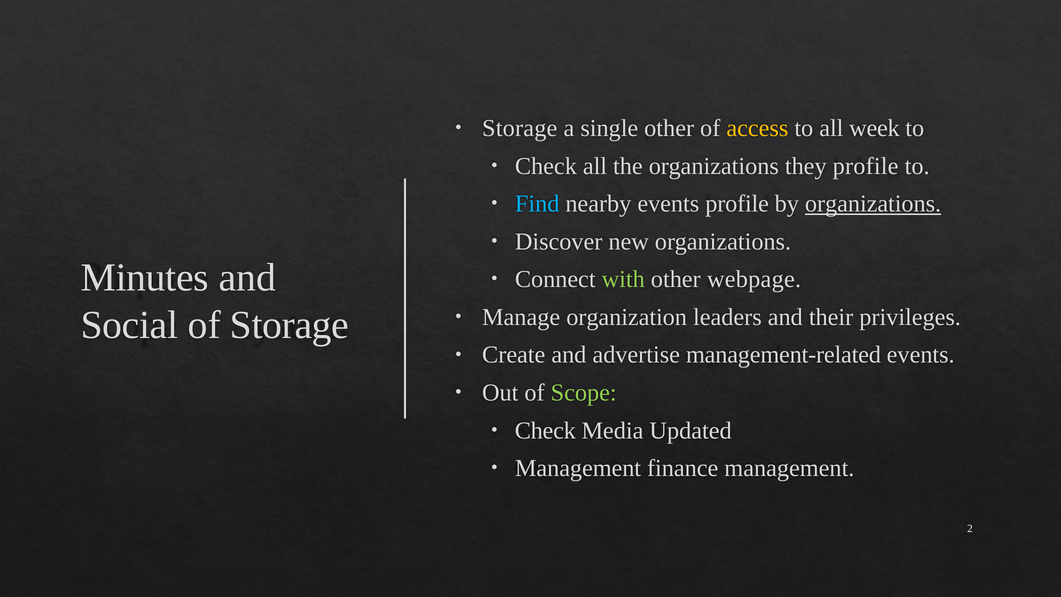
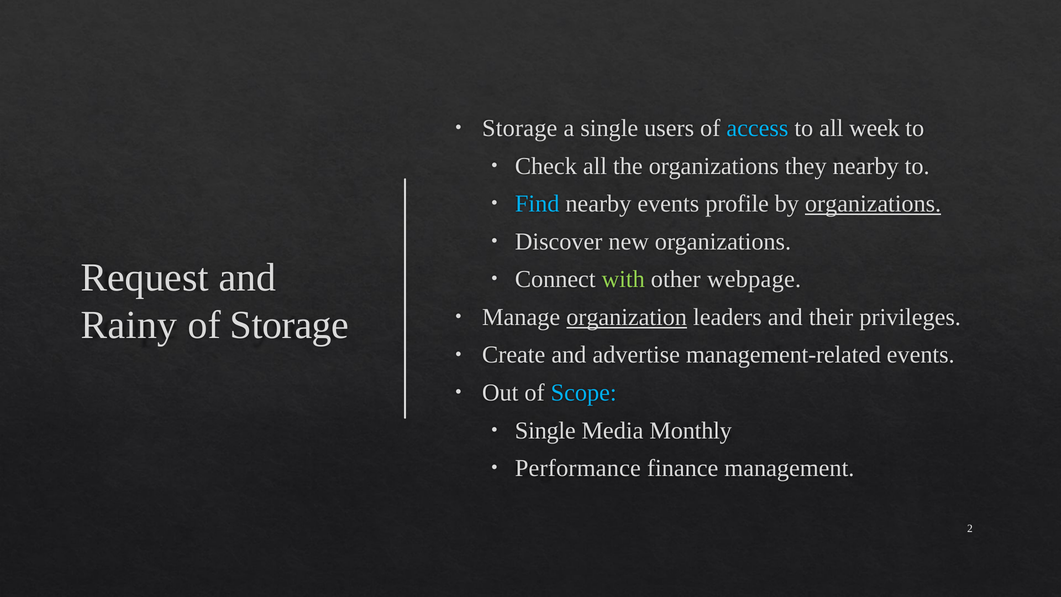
single other: other -> users (669, 128)
access colour: yellow -> light blue (757, 128)
they profile: profile -> nearby (866, 166)
Minutes: Minutes -> Request (145, 277)
Social: Social -> Rainy (129, 325)
organization underline: none -> present (627, 317)
Scope colour: light green -> light blue (584, 393)
Check: Check -> Single (545, 430)
Updated: Updated -> Monthly (691, 430)
Management: Management -> Performance (578, 468)
